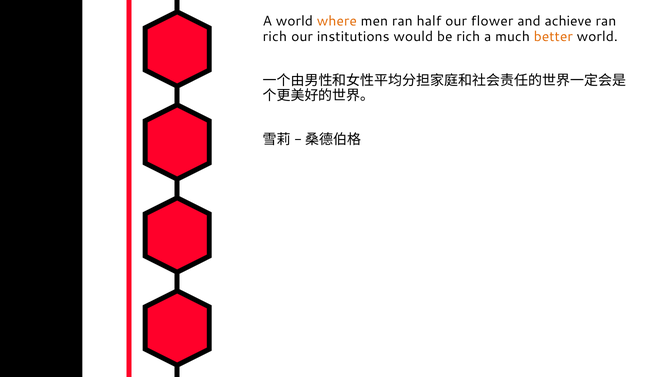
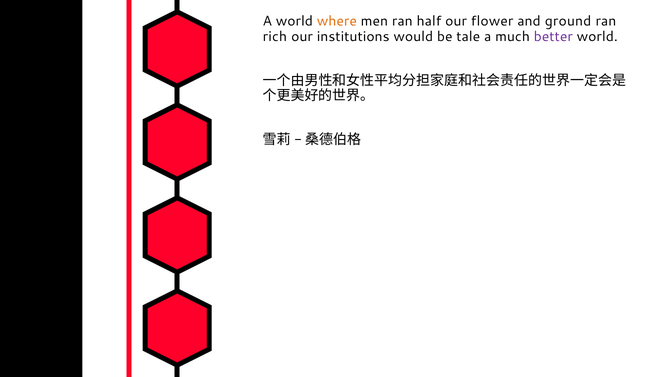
achieve: achieve -> ground (568, 21)
be rich: rich -> tale (468, 36)
better colour: orange -> purple (553, 36)
